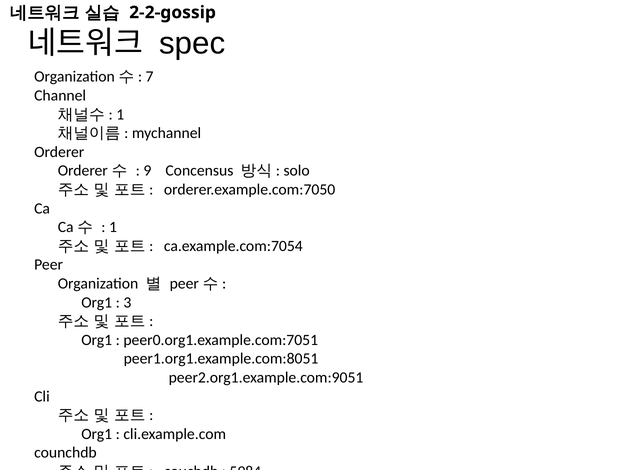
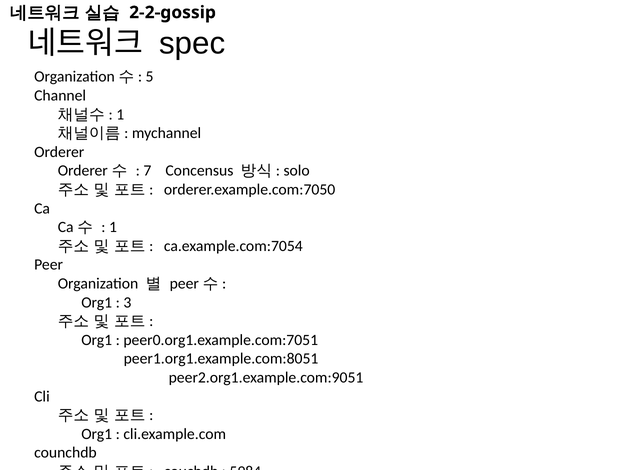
7: 7 -> 5 (150, 77)
9: 9 -> 7 (147, 171)
